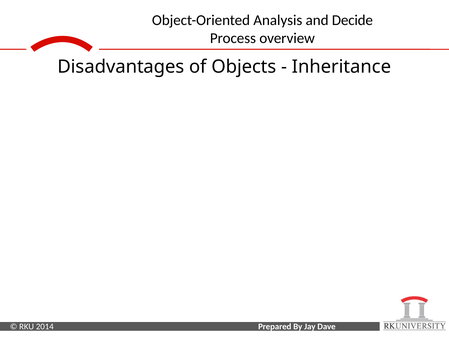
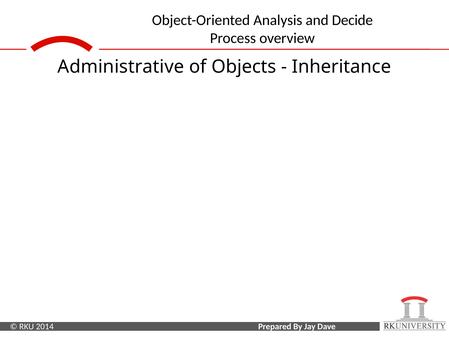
Disadvantages: Disadvantages -> Administrative (121, 67)
